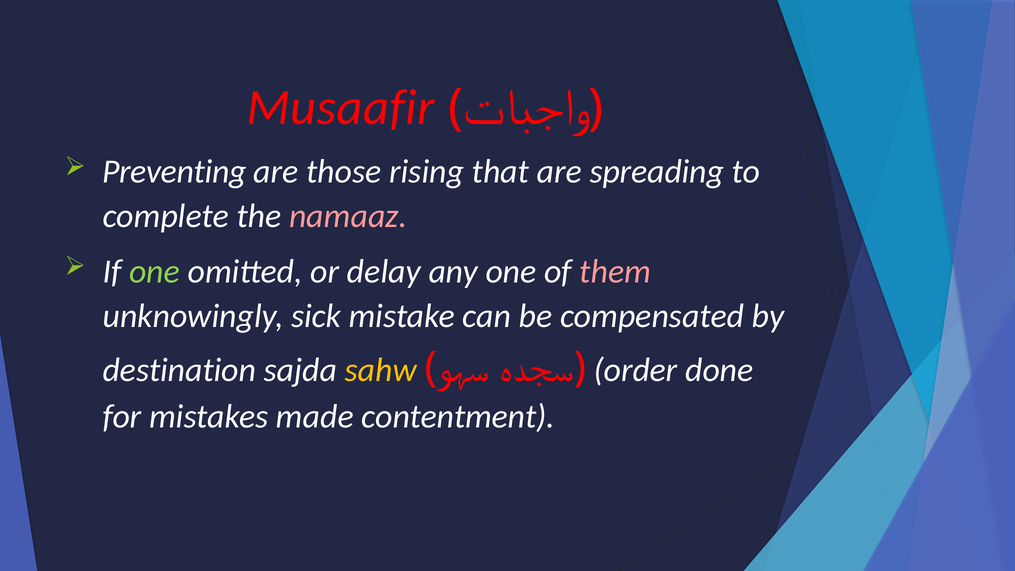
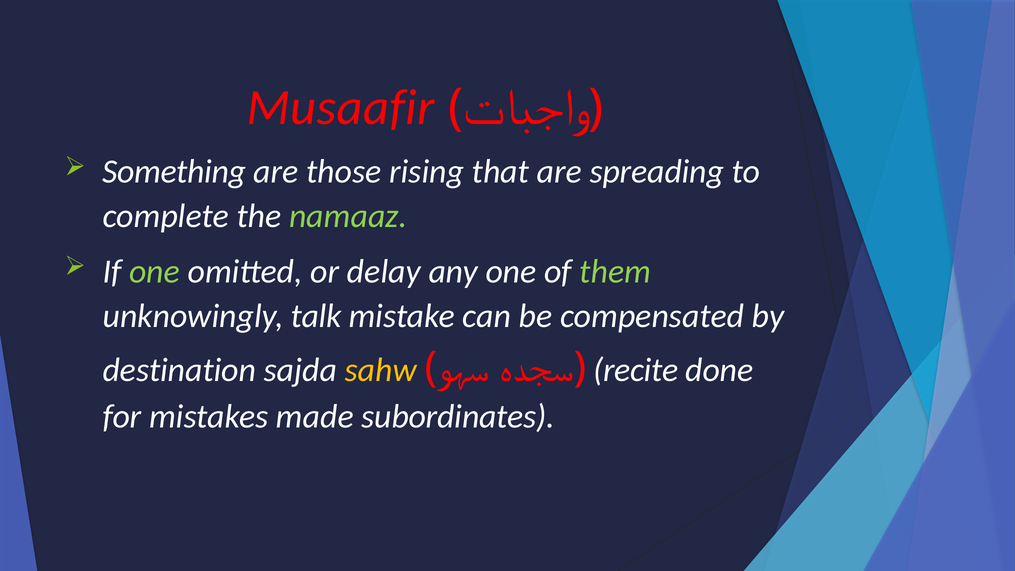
Preventing: Preventing -> Something (174, 171)
namaaz colour: pink -> light green (348, 216)
them colour: pink -> light green (615, 271)
sick: sick -> talk (316, 316)
order: order -> recite (636, 370)
contentment: contentment -> subordinates (458, 416)
